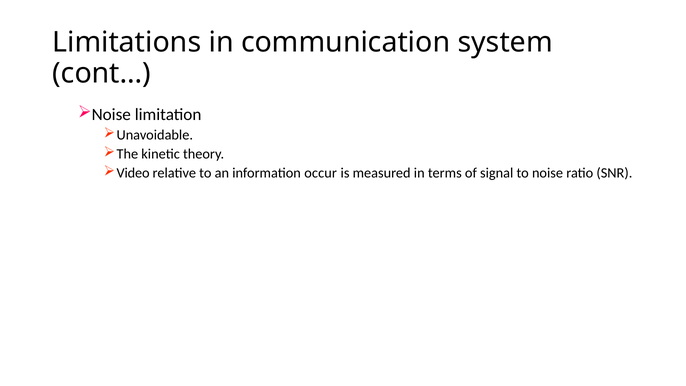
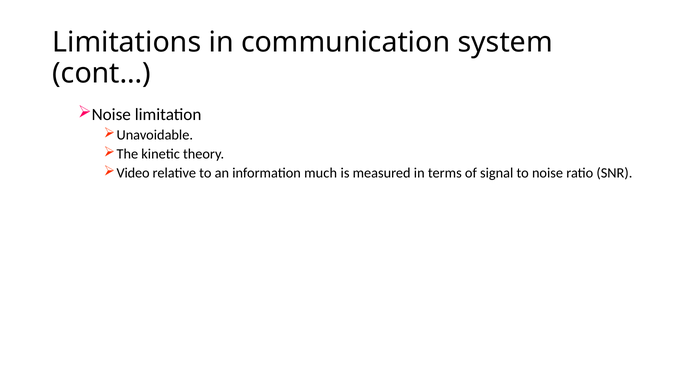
occur: occur -> much (321, 173)
